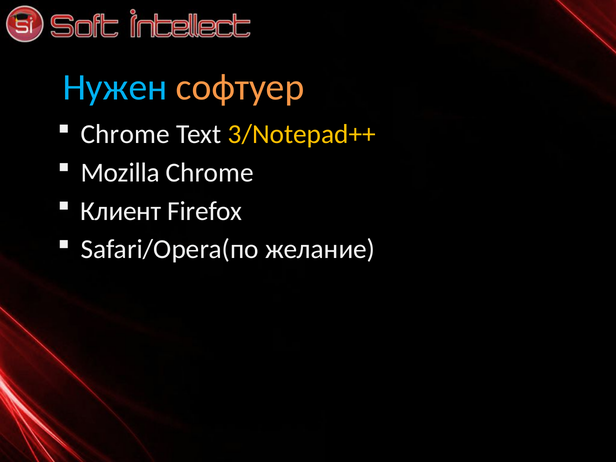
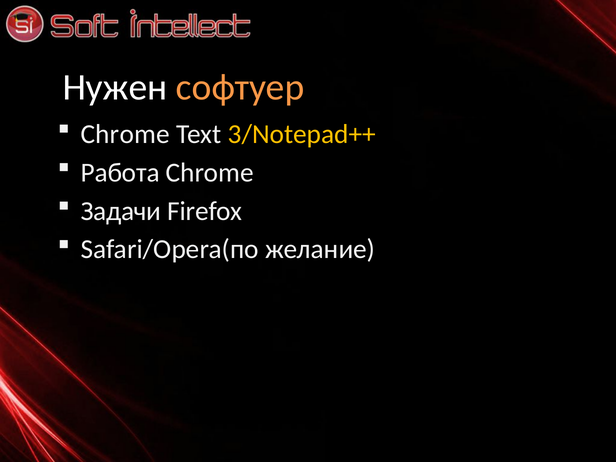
Нужен colour: light blue -> white (115, 87)
Mozilla: Mozilla -> Работа (120, 173)
Клиент: Клиент -> Задачи (121, 211)
